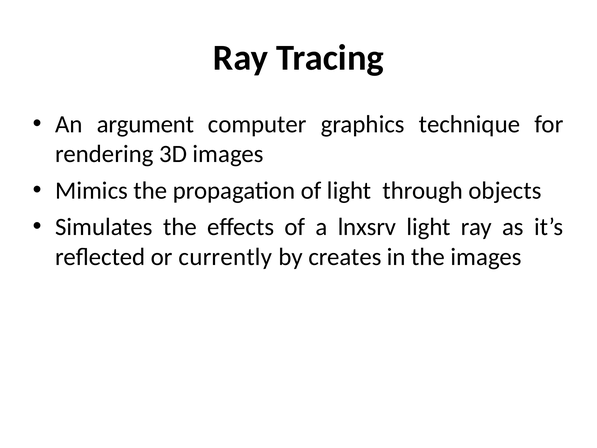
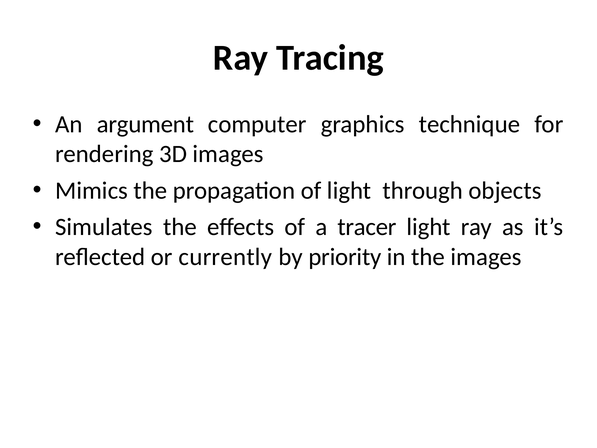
lnxsrv: lnxsrv -> tracer (367, 227)
creates: creates -> priority (345, 257)
